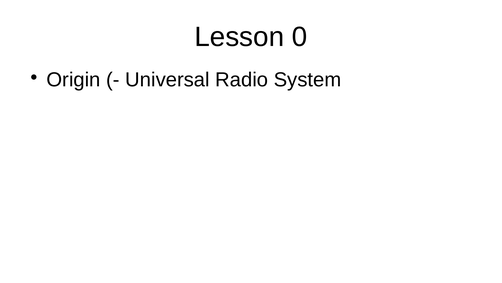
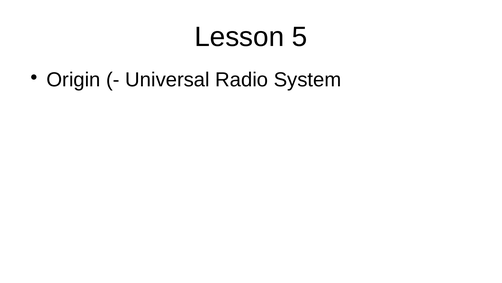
0: 0 -> 5 (300, 37)
